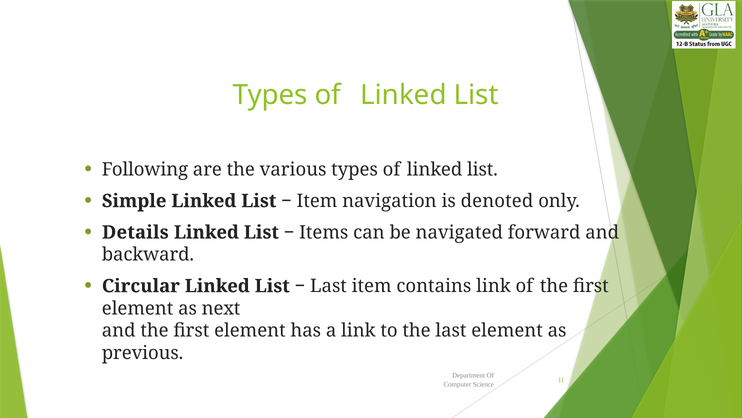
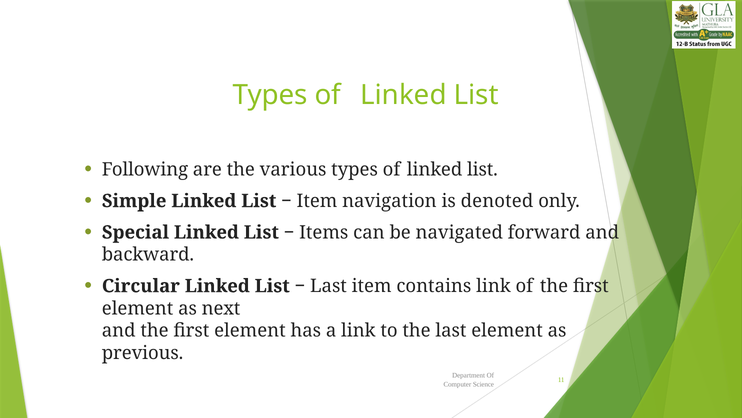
Details: Details -> Special (135, 232)
